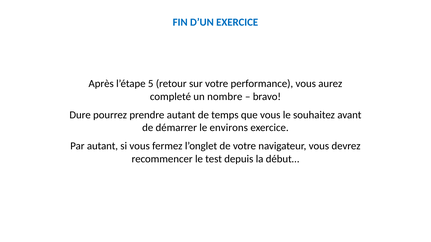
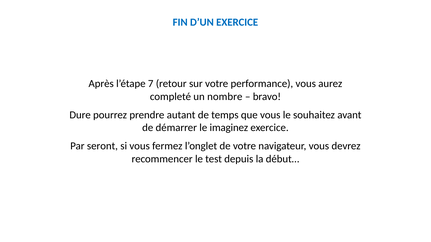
5: 5 -> 7 (151, 84)
environs: environs -> imaginez (229, 128)
Par autant: autant -> seront (102, 146)
